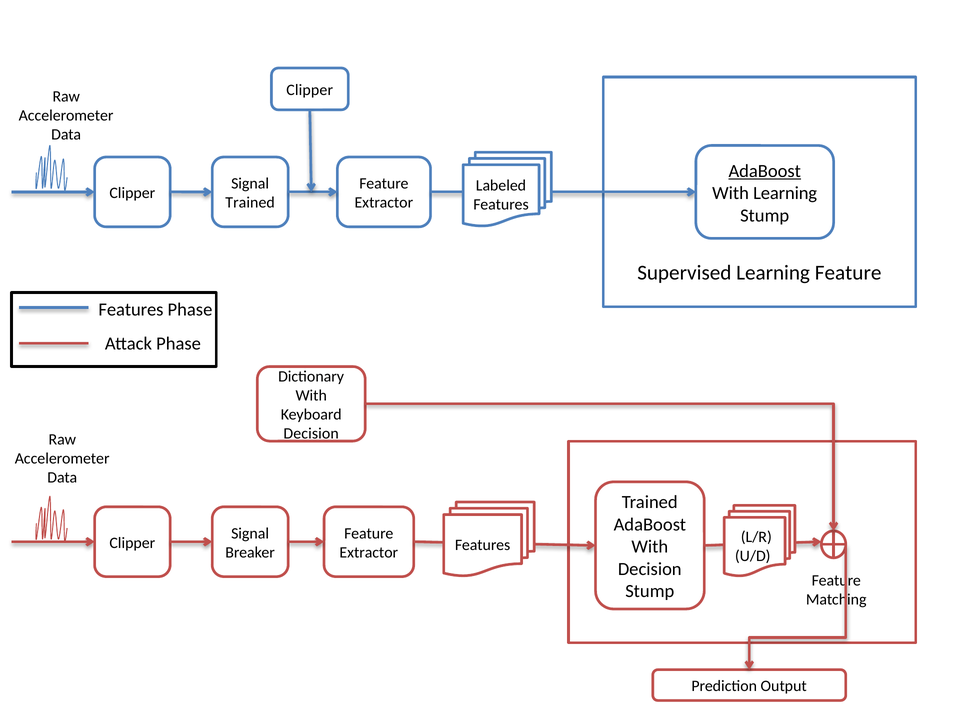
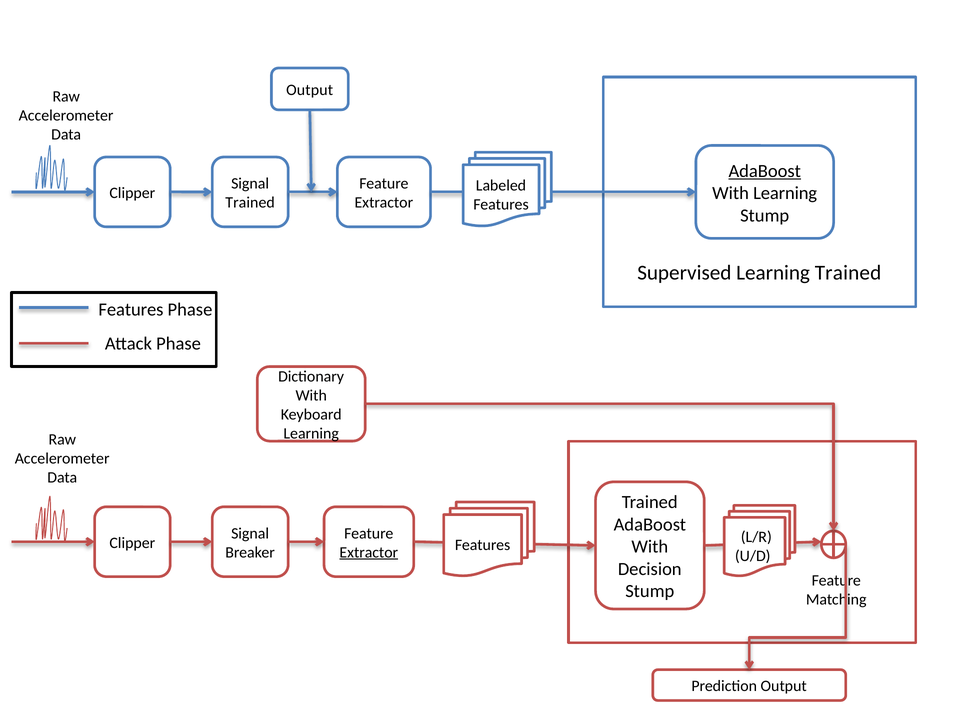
Clipper: Clipper -> Output (310, 90)
Learning Feature: Feature -> Trained (848, 273)
Decision: Decision -> Learning (311, 434)
Extractor underline: none -> present (369, 553)
